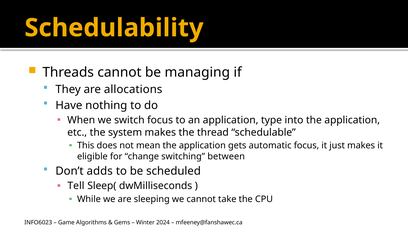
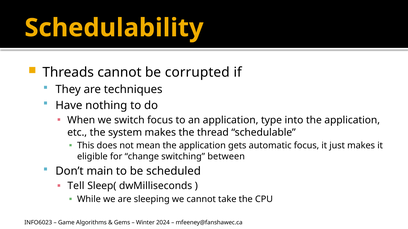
managing: managing -> corrupted (197, 73)
allocations: allocations -> techniques (133, 90)
adds: adds -> main (100, 172)
